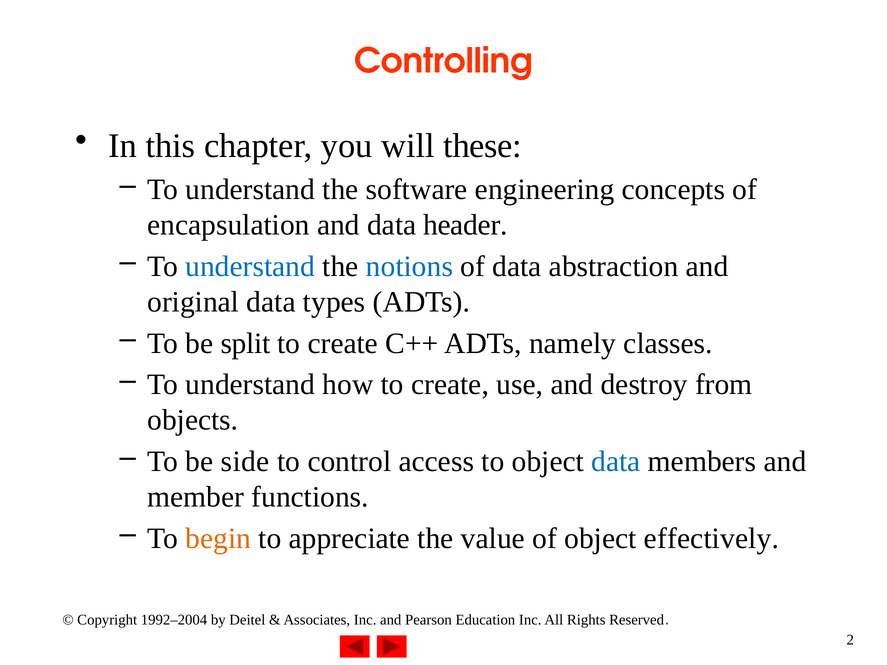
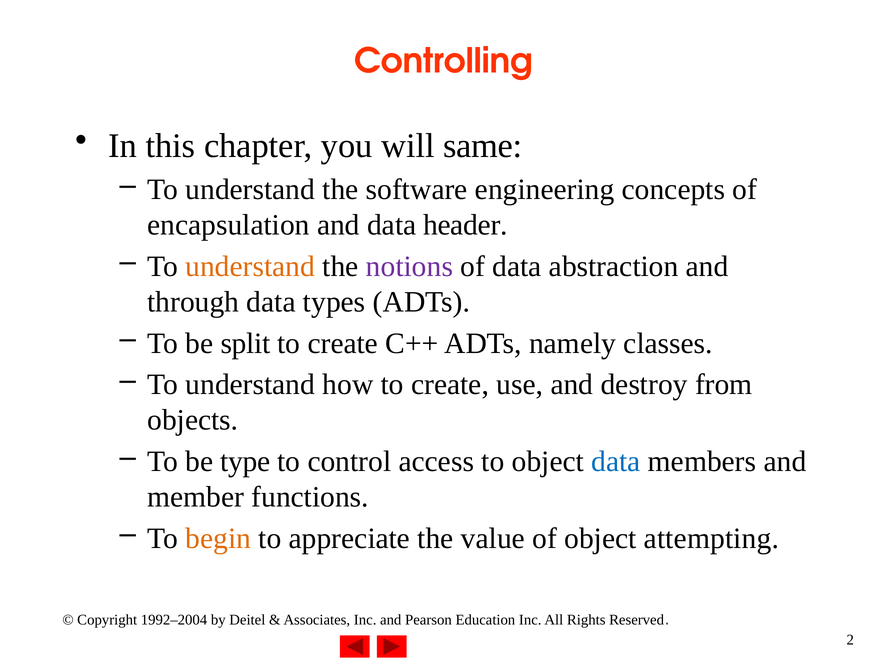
these: these -> same (483, 146)
understand colour: blue -> orange (250, 267)
notions colour: blue -> purple (409, 267)
original: original -> through (193, 302)
side: side -> type (245, 462)
effectively: effectively -> attempting (711, 539)
